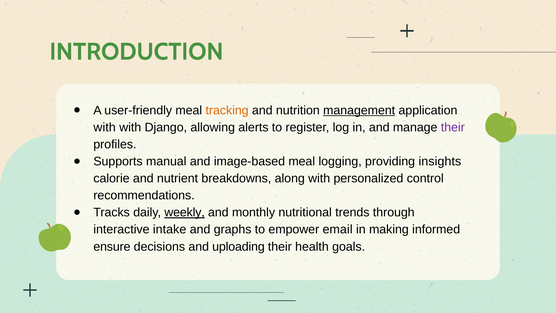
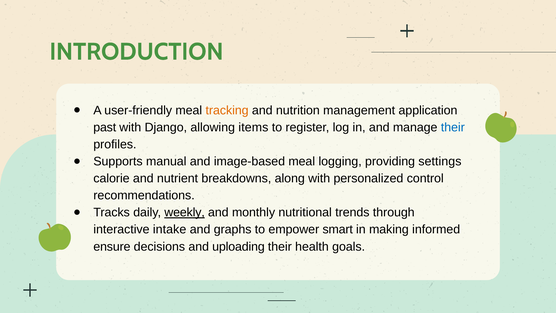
management underline: present -> none (359, 110)
with: with -> past (105, 127)
alerts: alerts -> items (253, 127)
their colour: purple -> blue (453, 127)
insights: insights -> settings (440, 161)
email: email -> smart (338, 229)
